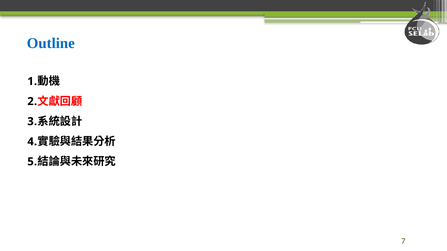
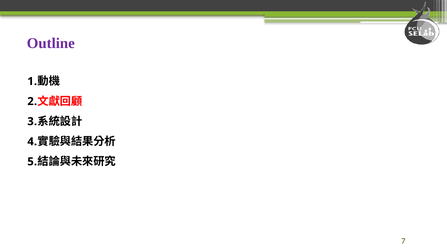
Outline colour: blue -> purple (51, 43)
